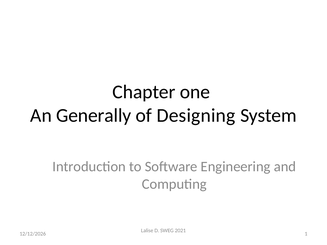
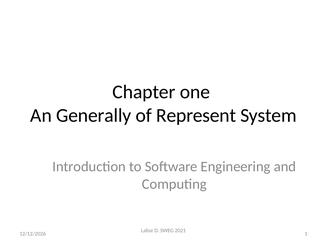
Designing: Designing -> Represent (196, 116)
